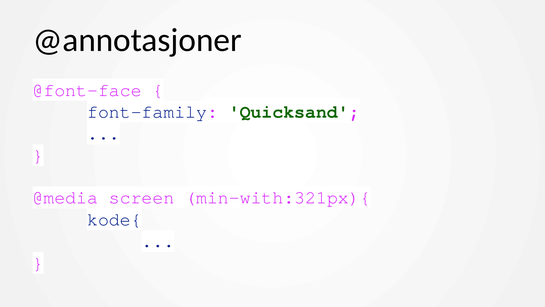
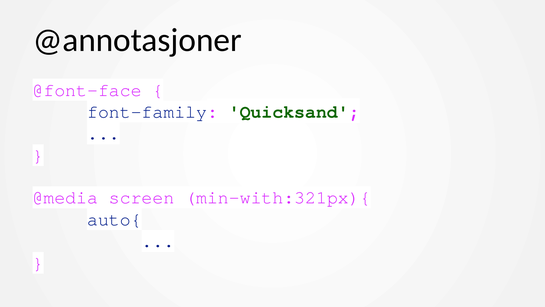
kode{: kode{ -> auto{ (114, 219)
